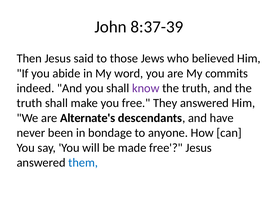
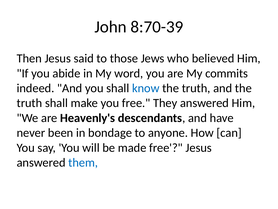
8:37-39: 8:37-39 -> 8:70-39 (157, 27)
know colour: purple -> blue (146, 88)
Alternate's: Alternate's -> Heavenly's (88, 118)
